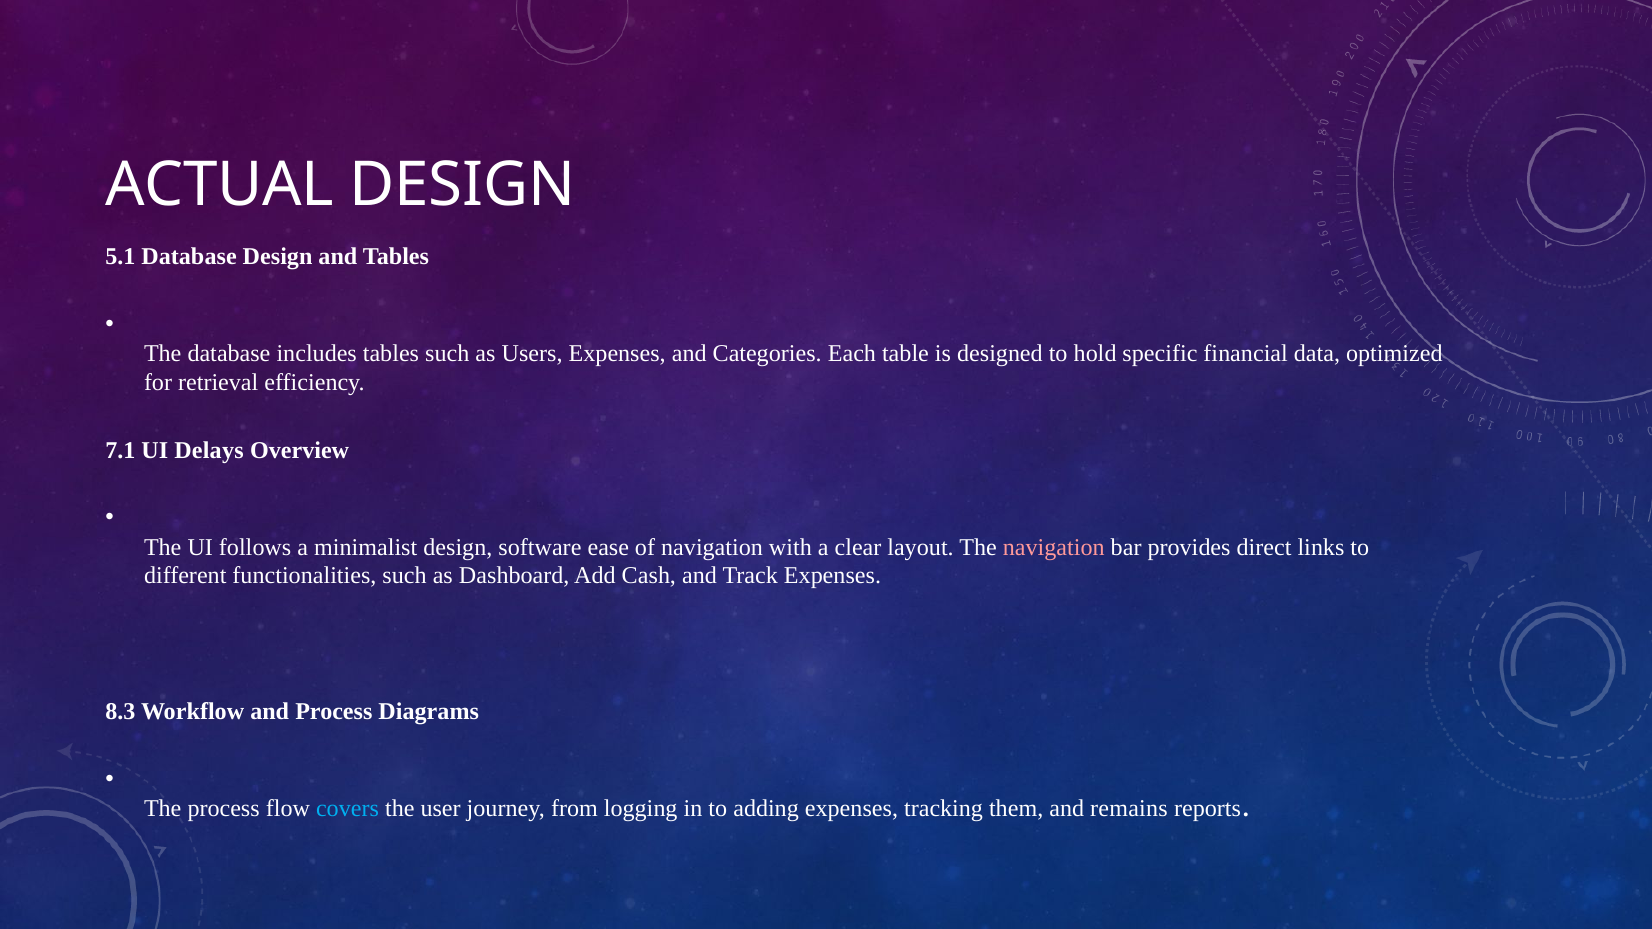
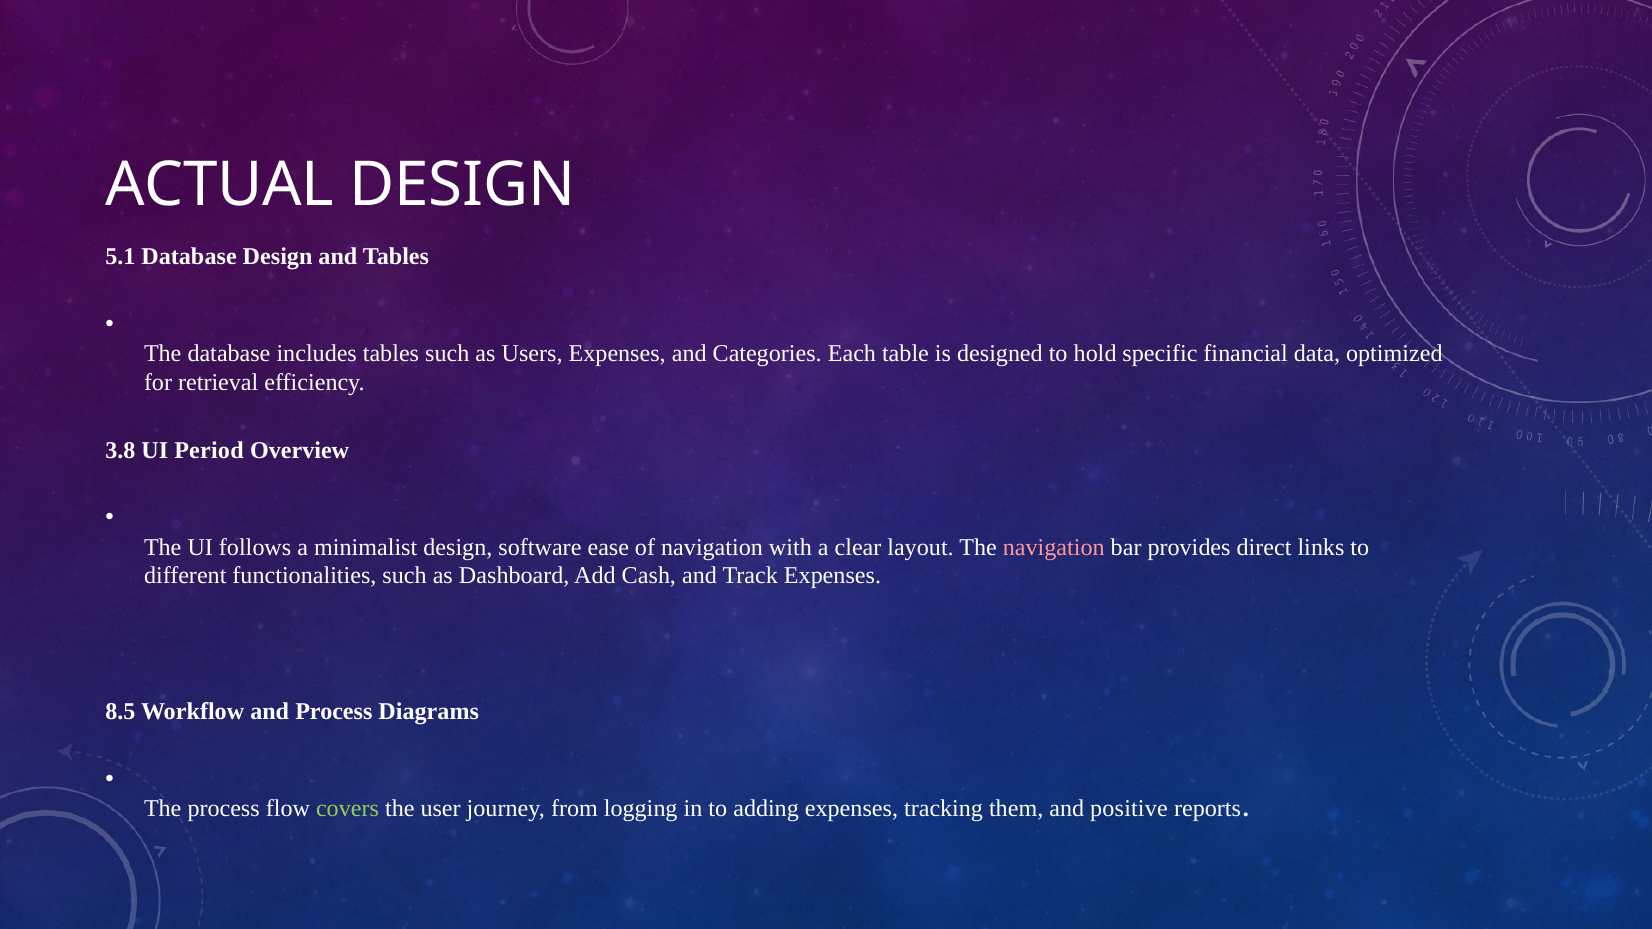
7.1: 7.1 -> 3.8 (120, 450)
Delays: Delays -> Period (209, 450)
8.3: 8.3 -> 8.5 (120, 712)
covers colour: light blue -> light green (347, 809)
remains: remains -> positive (1129, 809)
